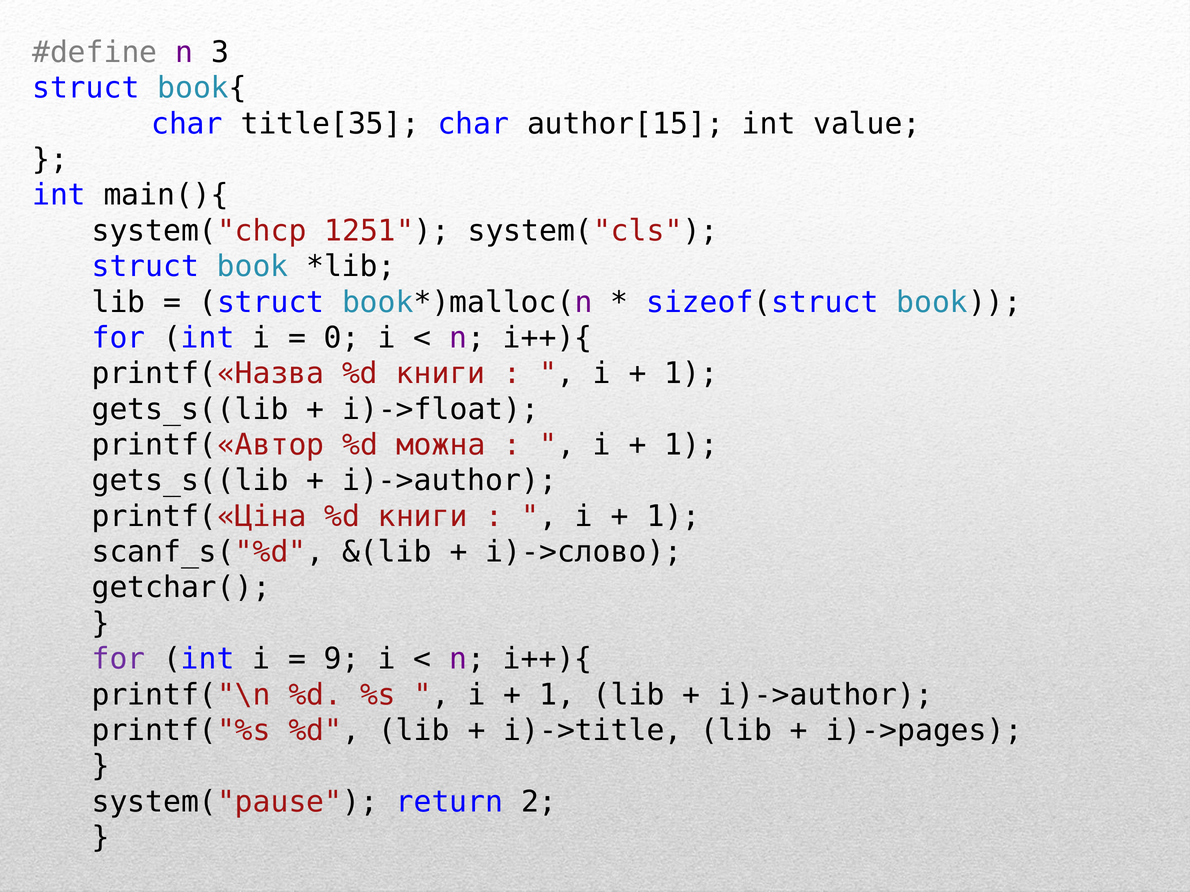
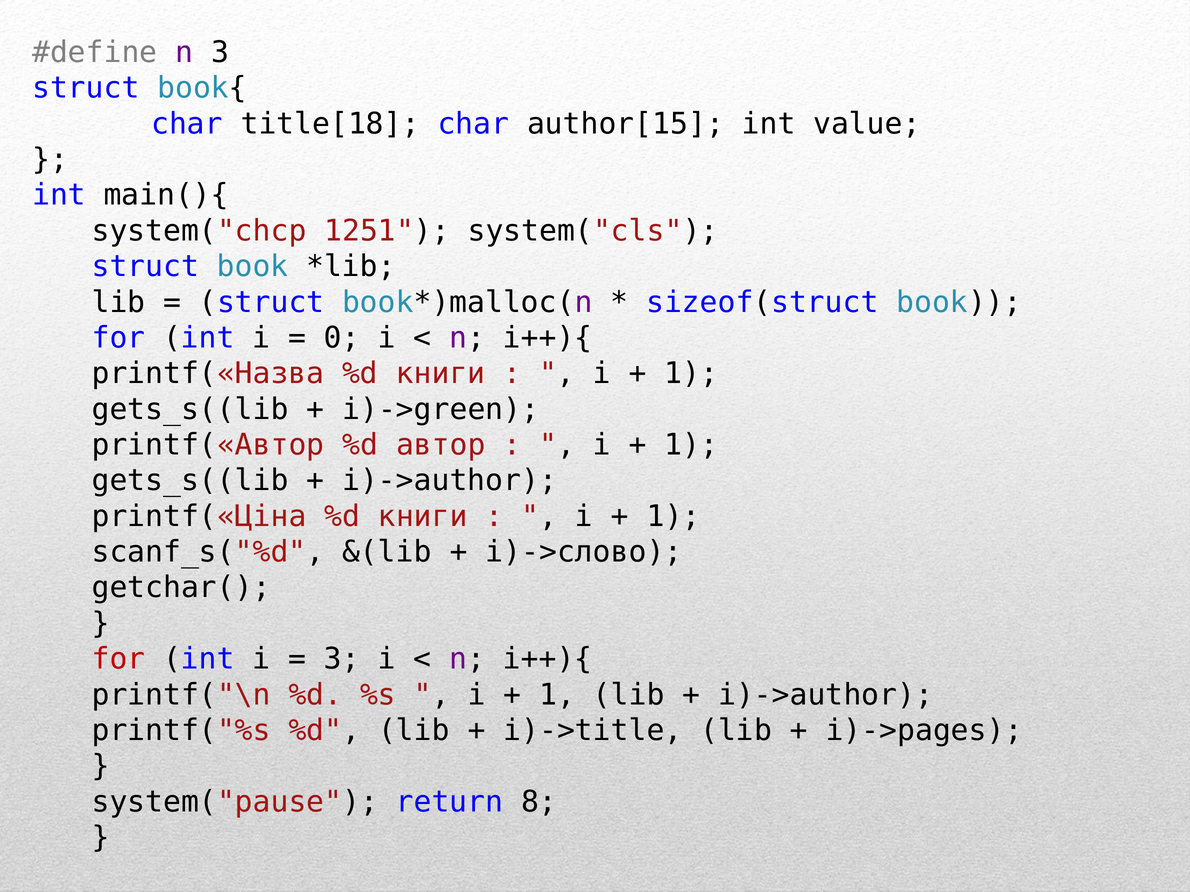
title[35: title[35 -> title[18 (330, 124)
i)->float: i)->float -> i)->green (441, 409)
можна: можна -> автор (441, 445)
for colour: purple -> red (119, 659)
9: 9 -> 3 (342, 659)
2: 2 -> 8 (539, 802)
